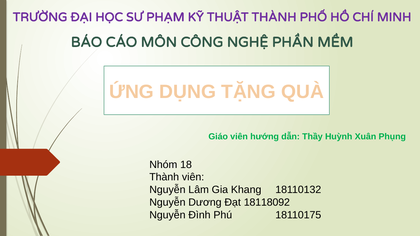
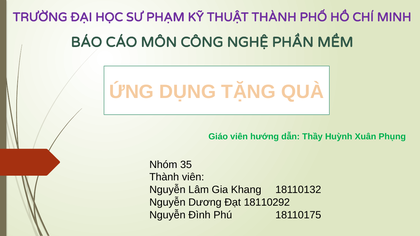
18: 18 -> 35 (186, 165)
18118092: 18118092 -> 18110292 (267, 203)
